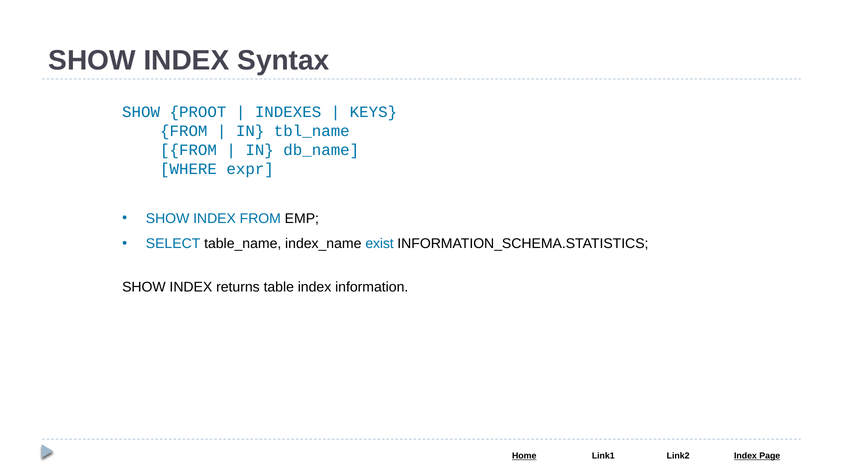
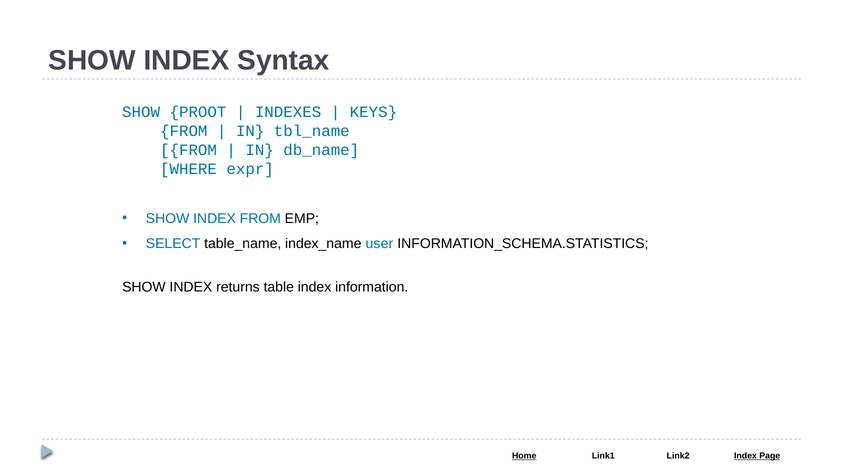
exist: exist -> user (379, 244)
